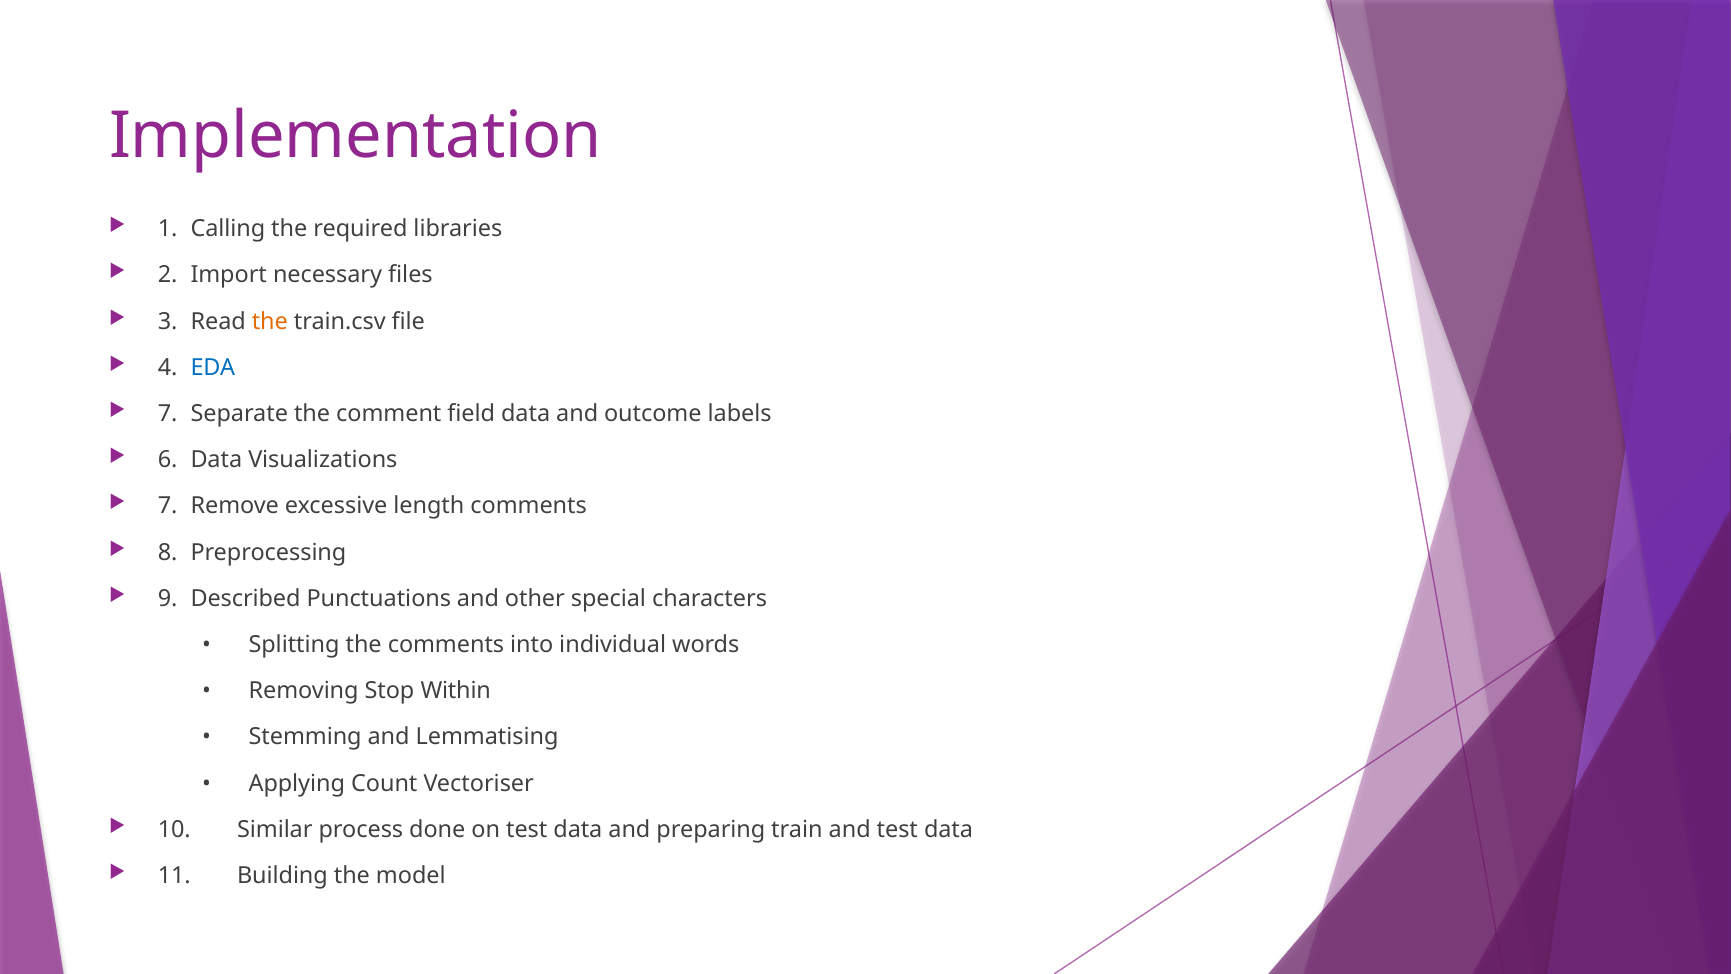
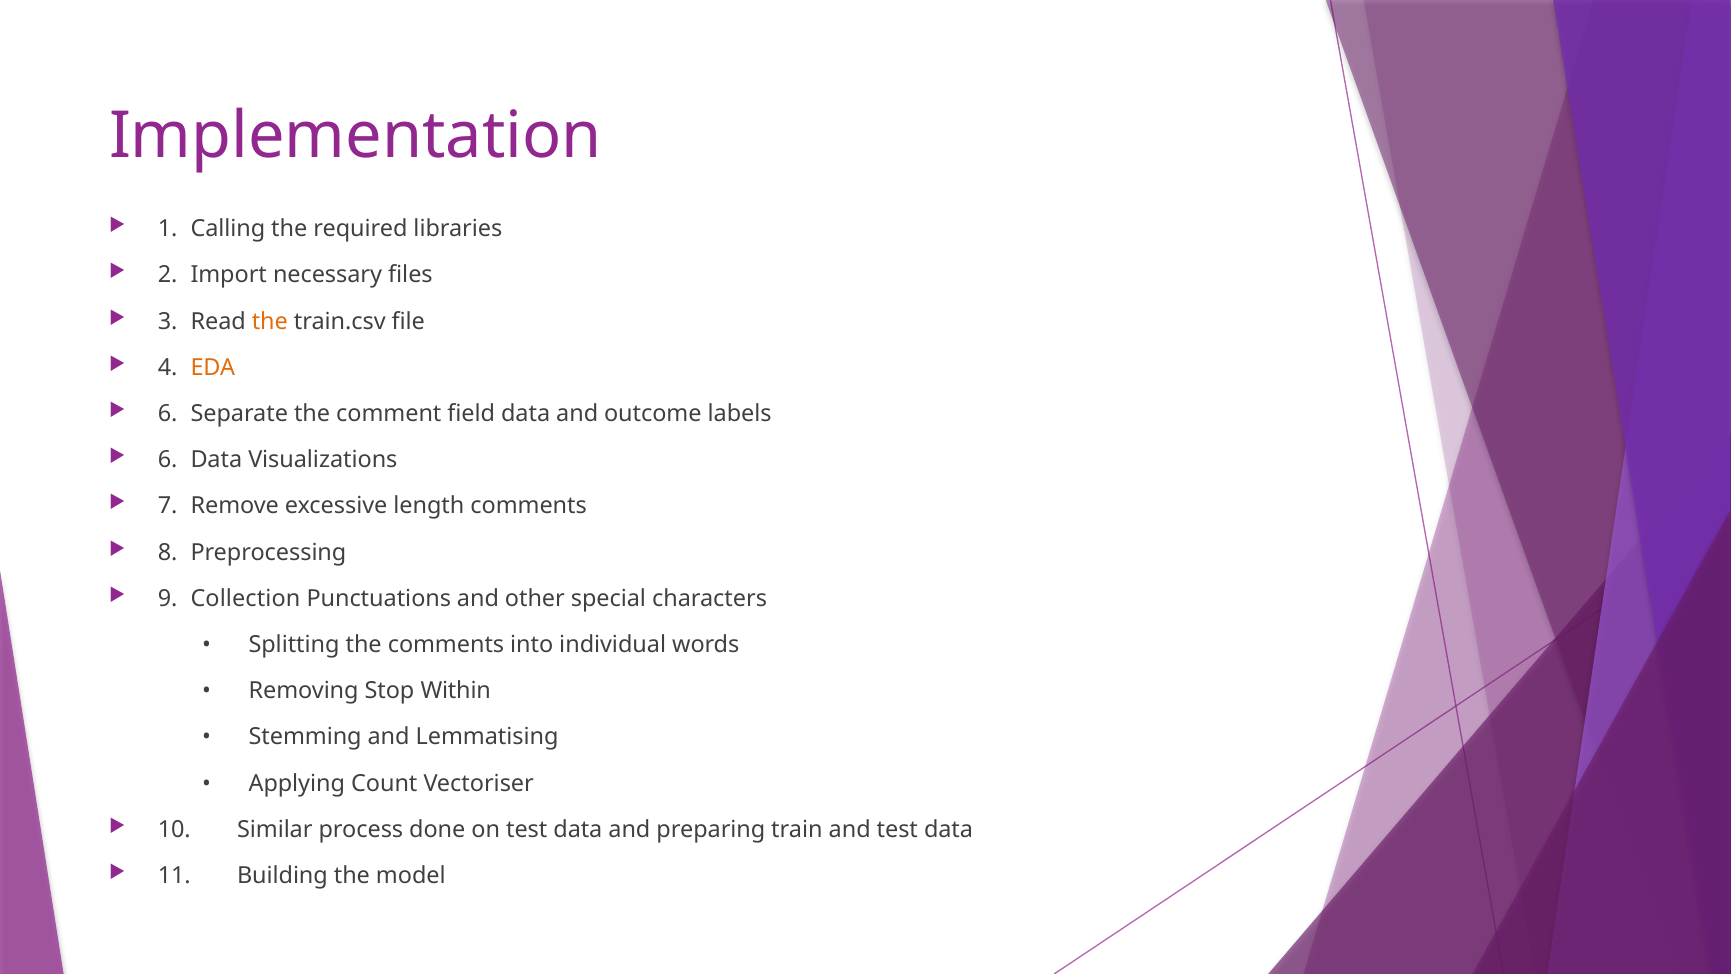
EDA colour: blue -> orange (213, 367)
7: 7 -> 6 (168, 414)
Described: Described -> Collection (245, 598)
